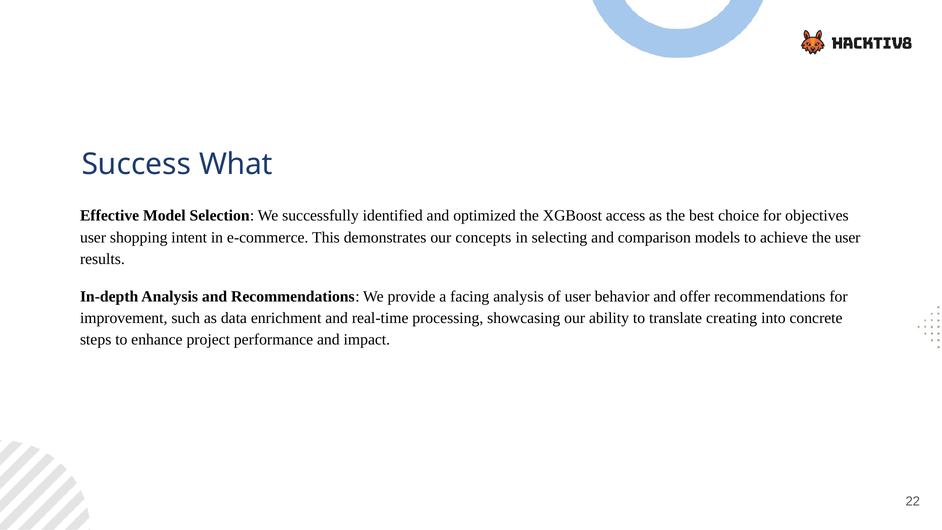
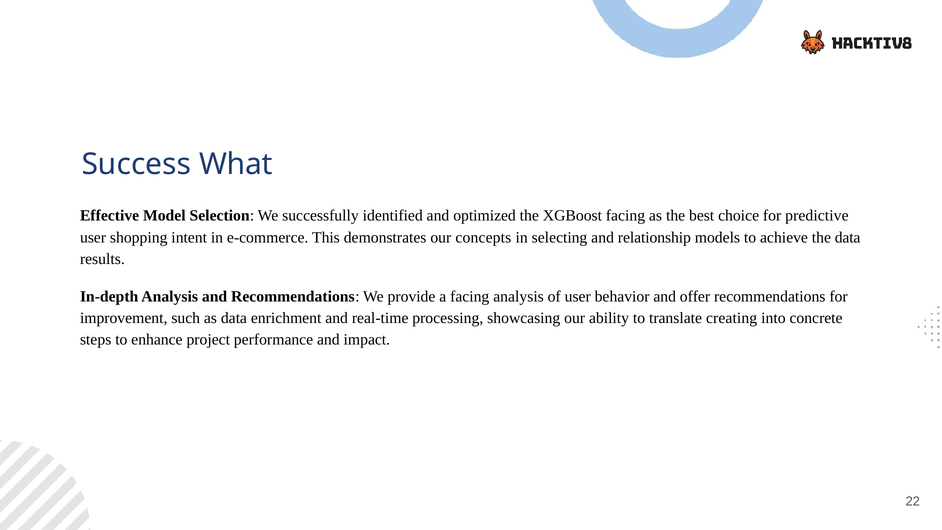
XGBoost access: access -> facing (625, 216)
objectives: objectives -> predictive (817, 216)
comparison: comparison -> relationship (654, 237)
the user: user -> data (848, 237)
